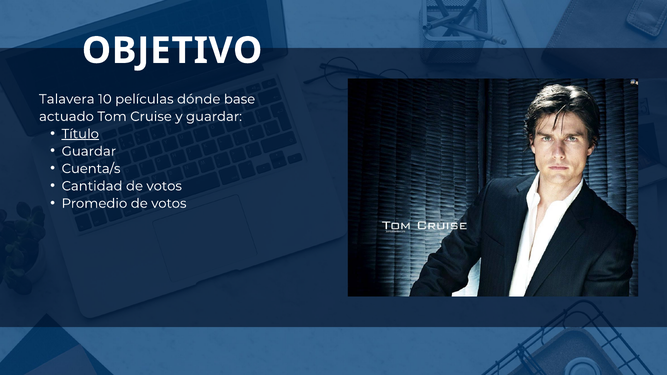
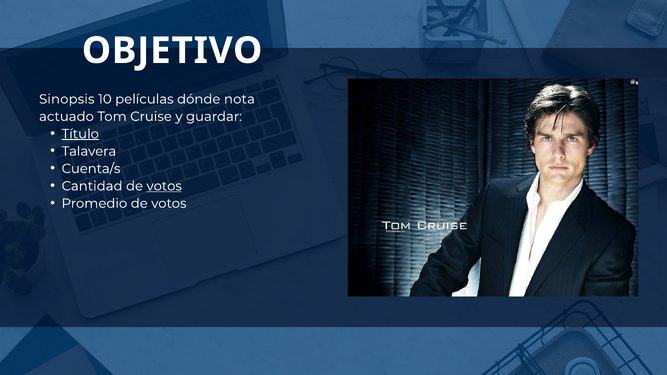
Talavera: Talavera -> Sinopsis (67, 99)
base: base -> nota (239, 99)
Guardar: Guardar -> Talavera (89, 151)
votos underline: none -> present (164, 186)
